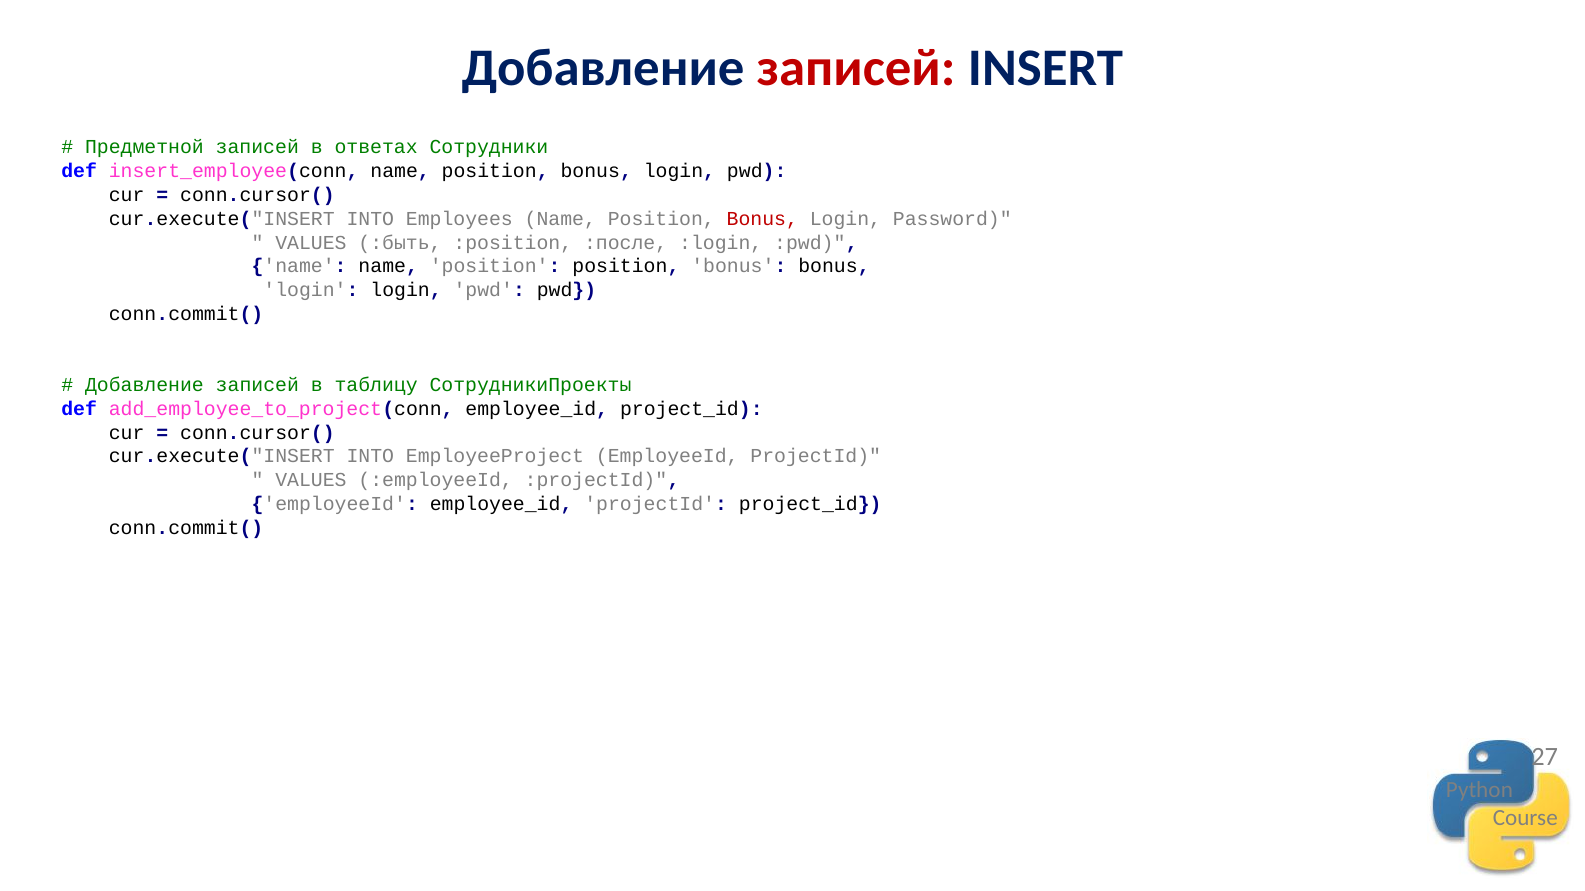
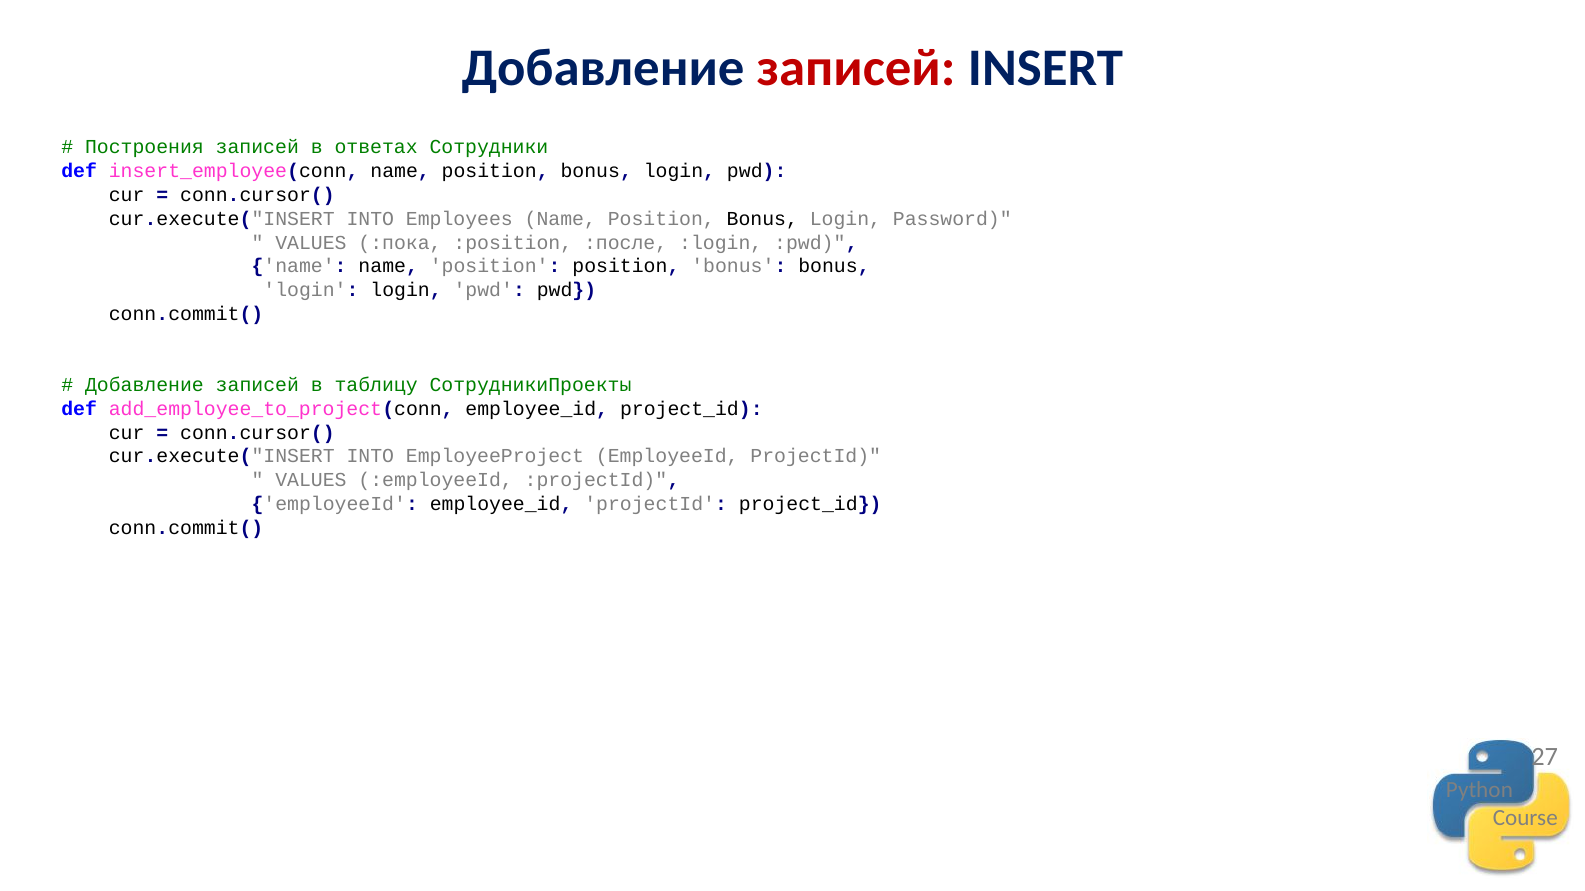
Предметной: Предметной -> Построения (144, 148)
Bonus colour: red -> black (762, 219)
:быть: :быть -> :пока (400, 243)
